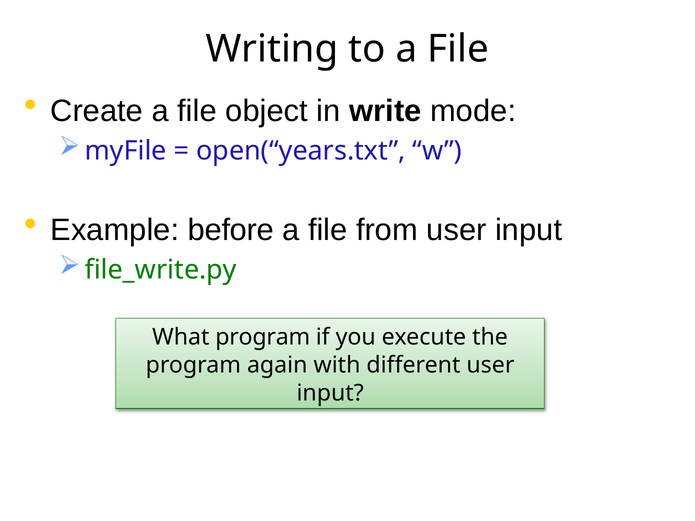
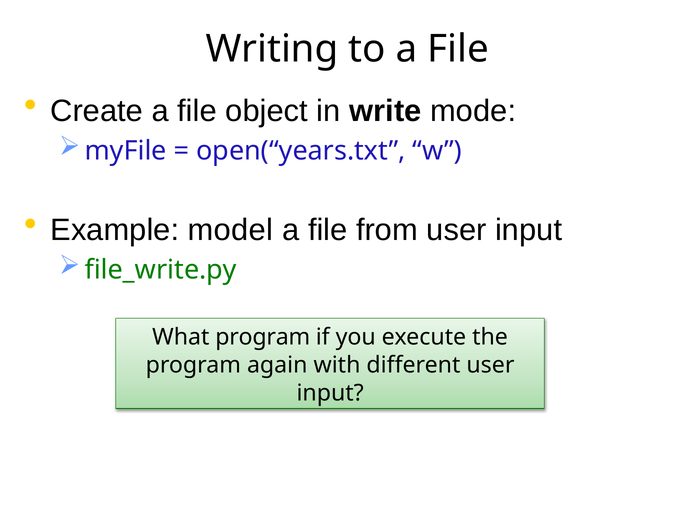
before: before -> model (231, 230)
